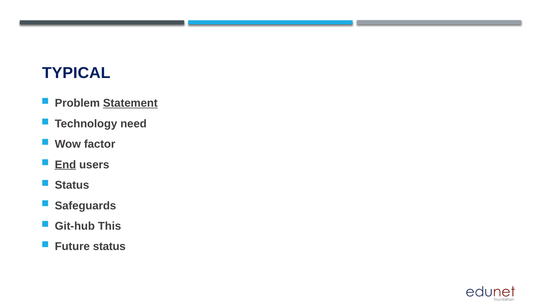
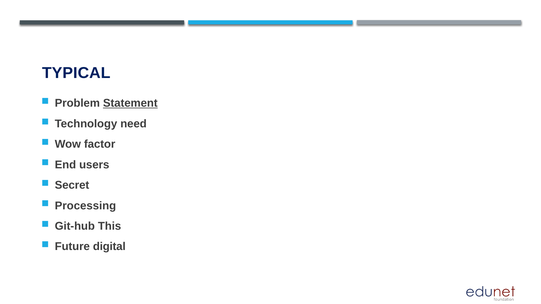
End underline: present -> none (65, 165)
Status: Status -> Secret (72, 185)
Safeguards: Safeguards -> Processing (85, 206)
Future status: status -> digital (109, 247)
